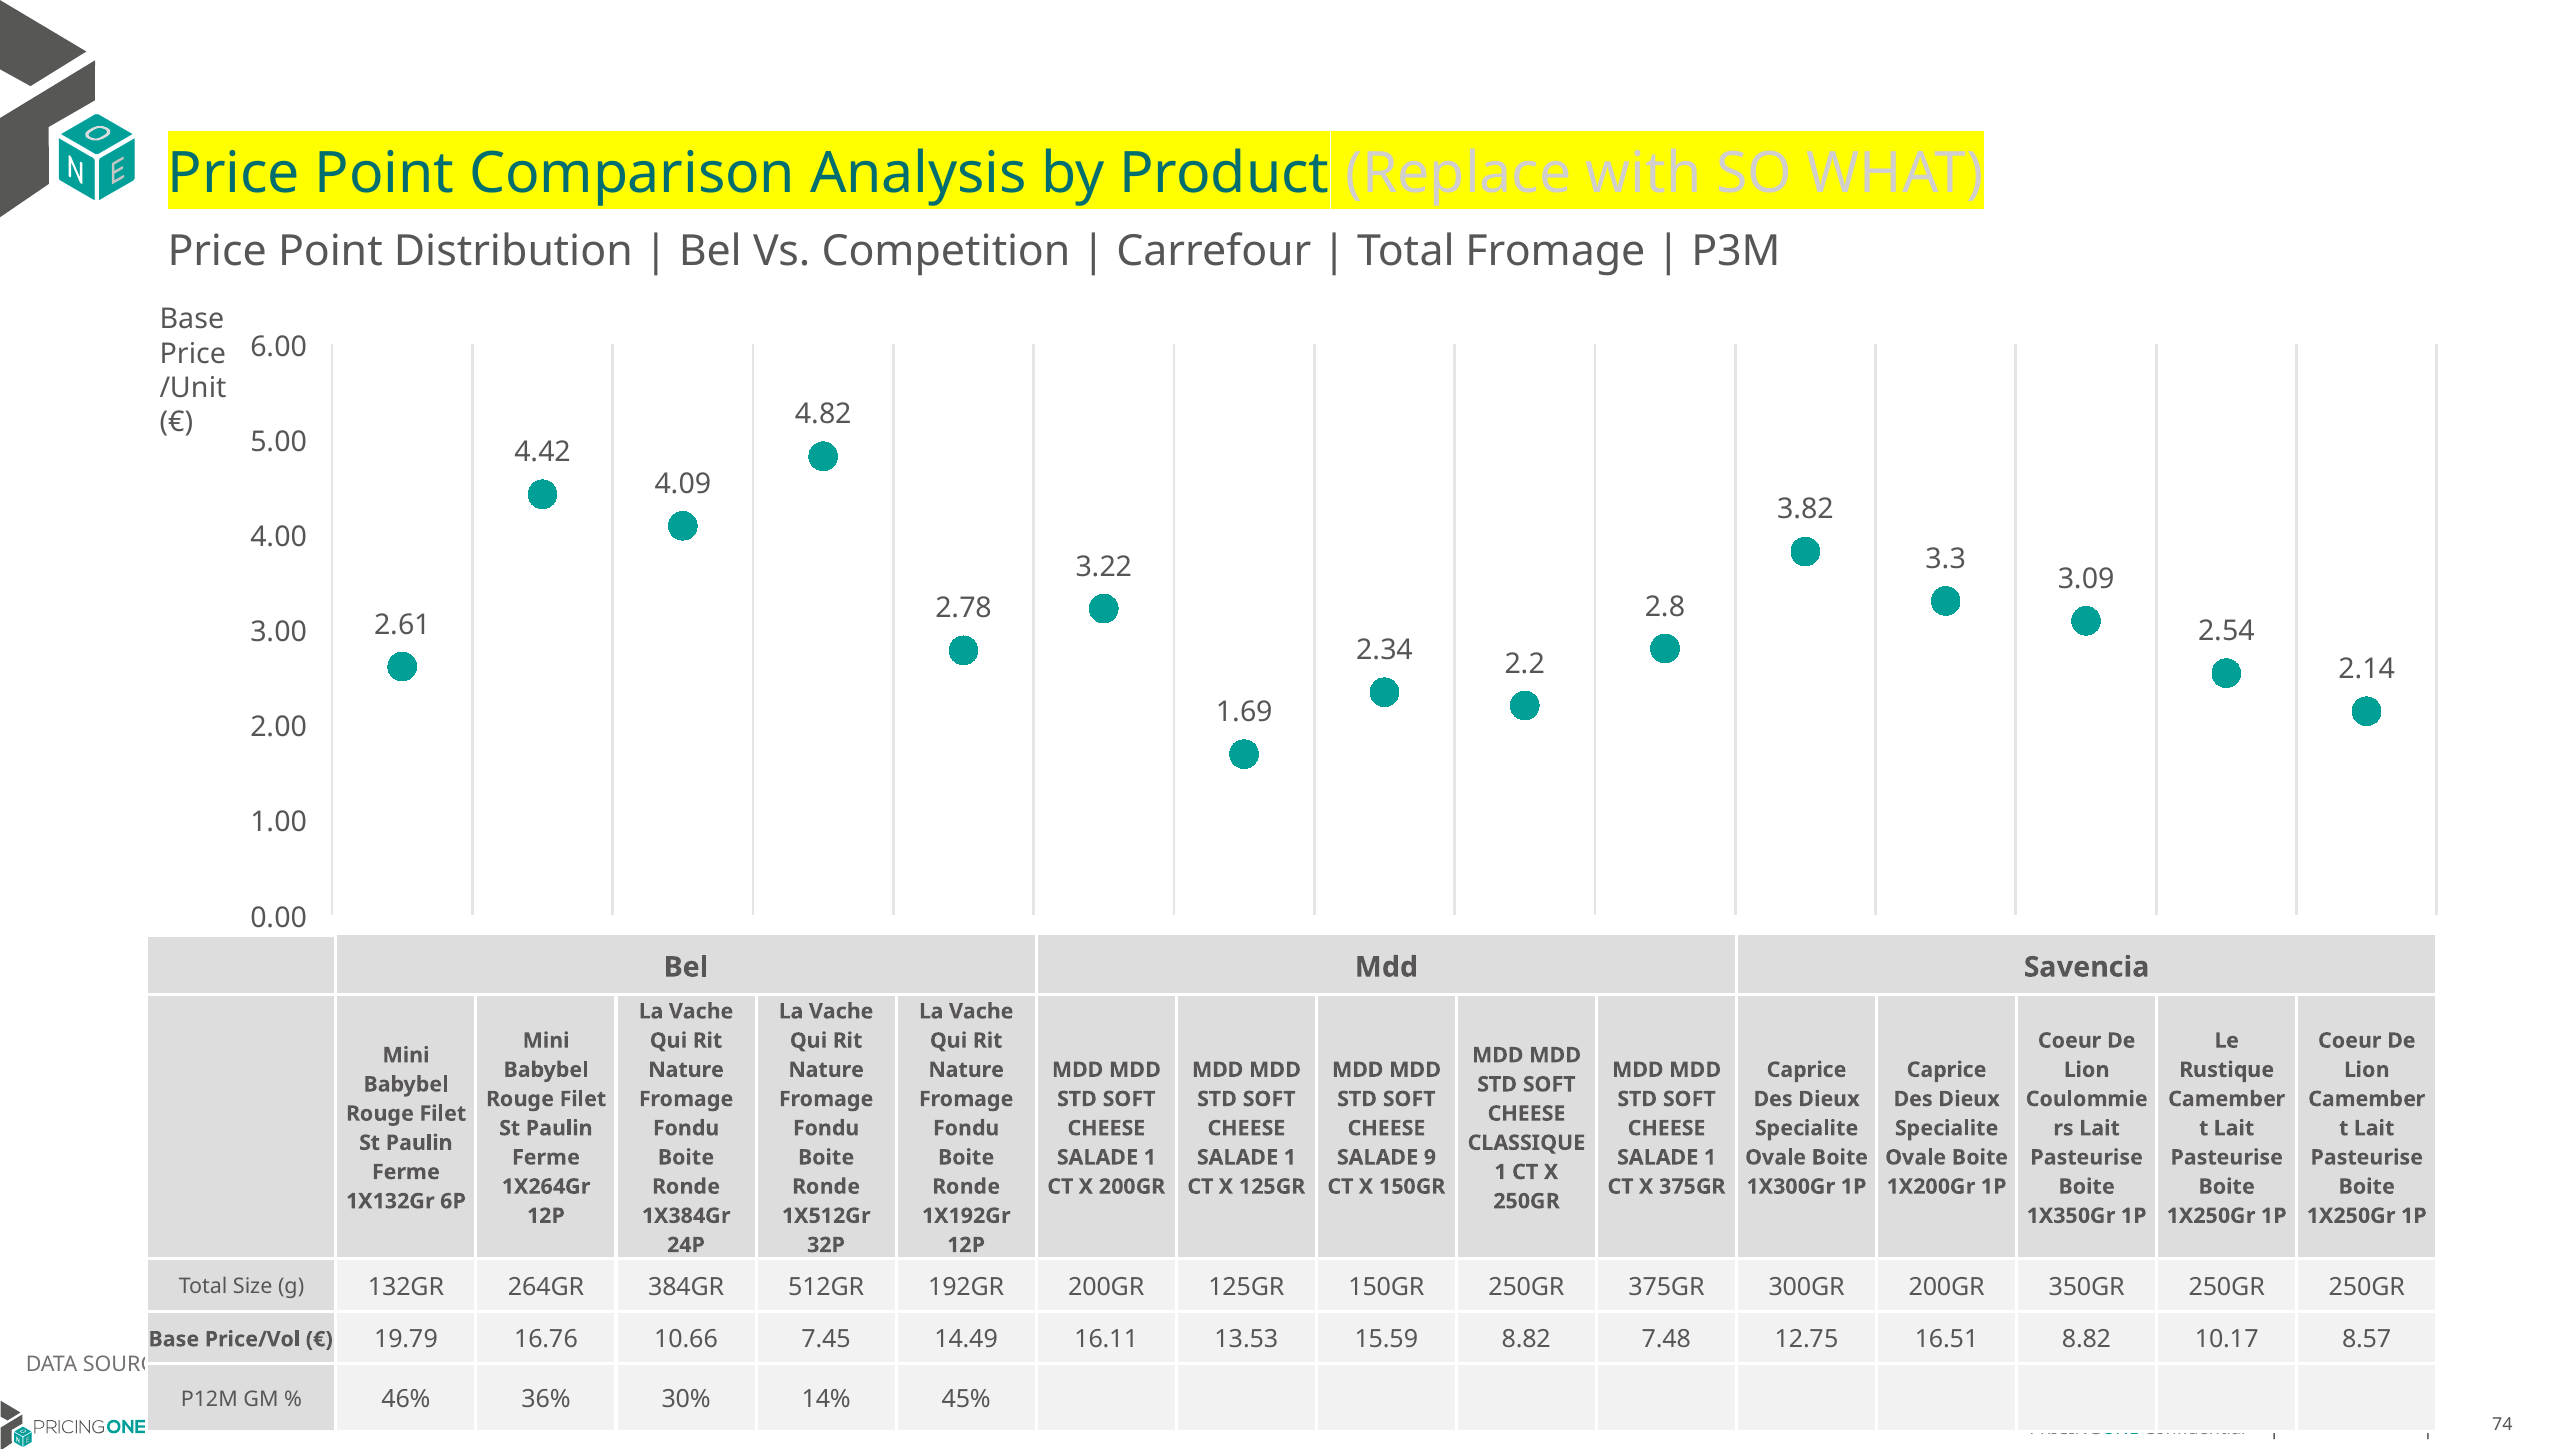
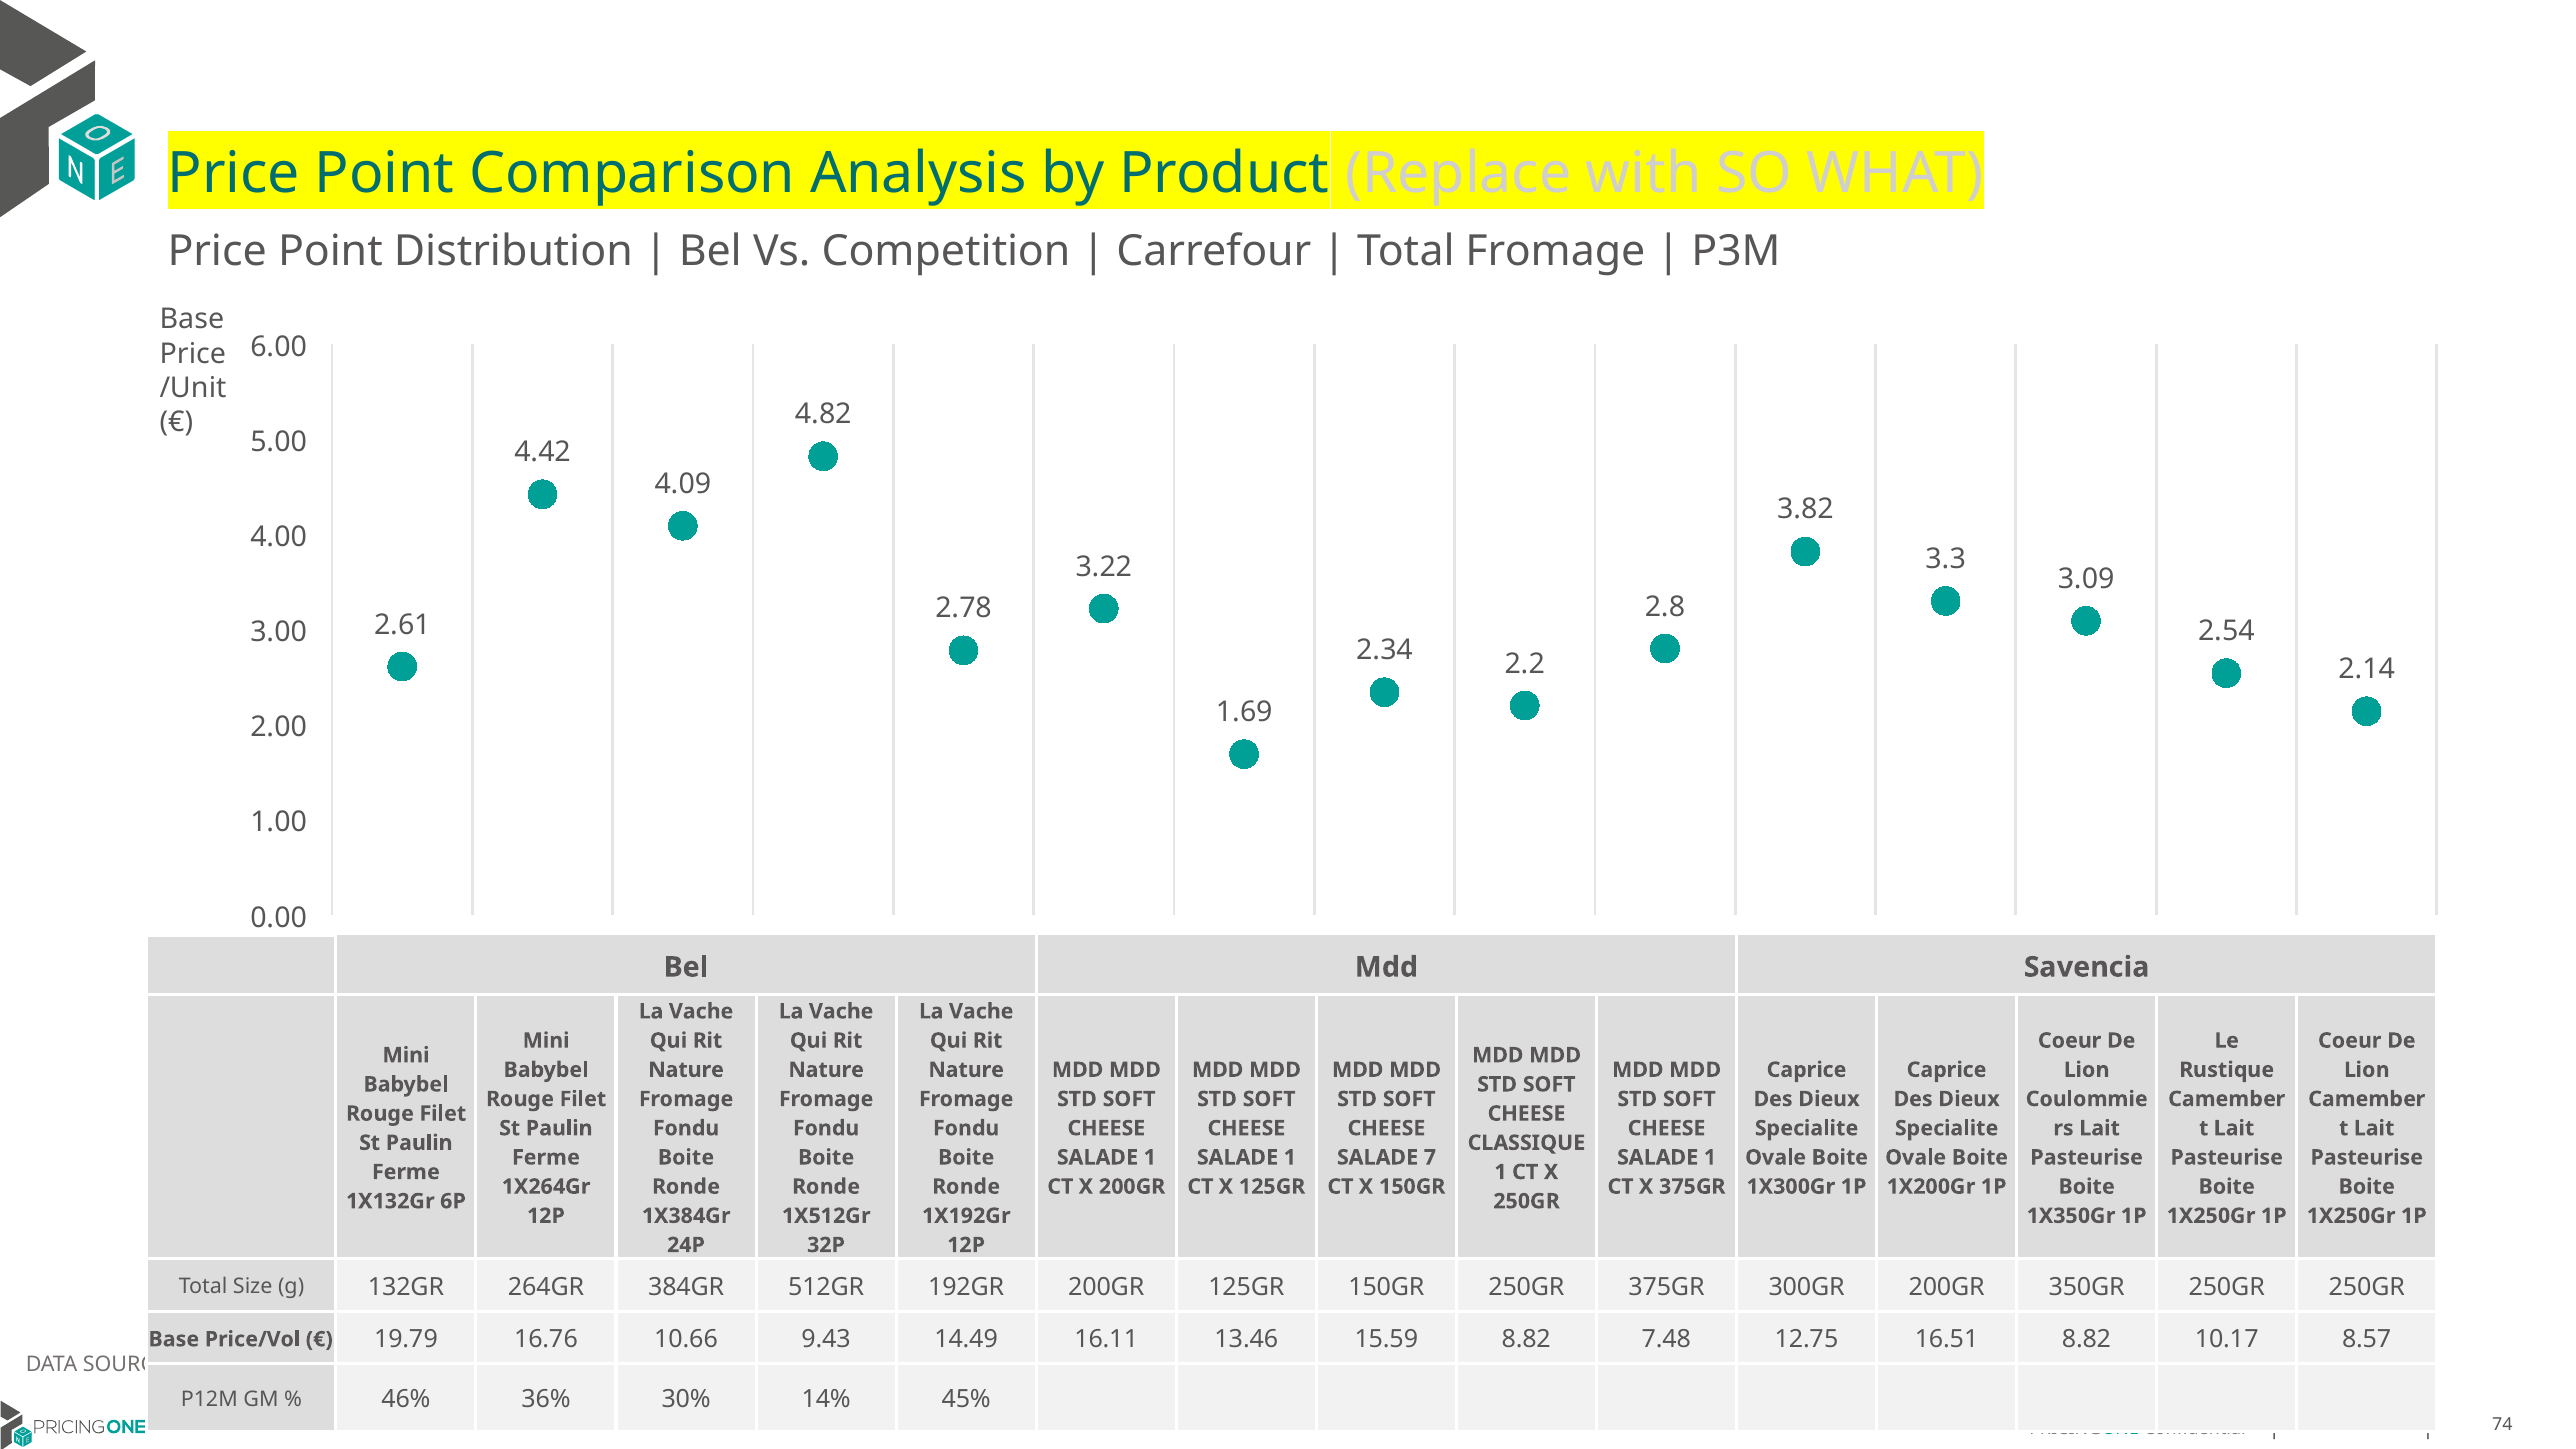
9: 9 -> 7 (1430, 1157)
7.45: 7.45 -> 9.43 (826, 1340)
13.53: 13.53 -> 13.46 (1246, 1340)
